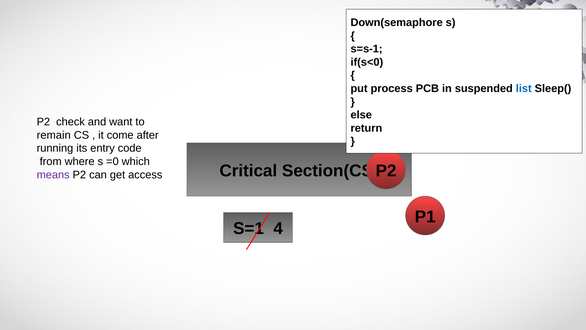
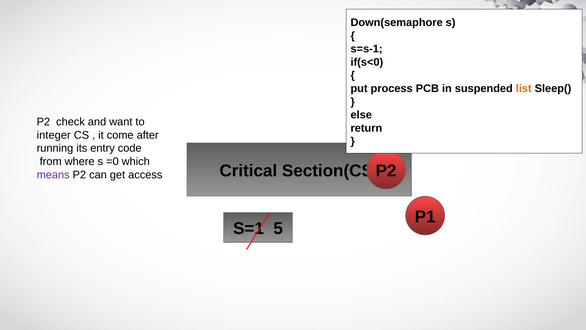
list colour: blue -> orange (524, 88)
remain: remain -> integer (54, 135)
4: 4 -> 5 (278, 228)
